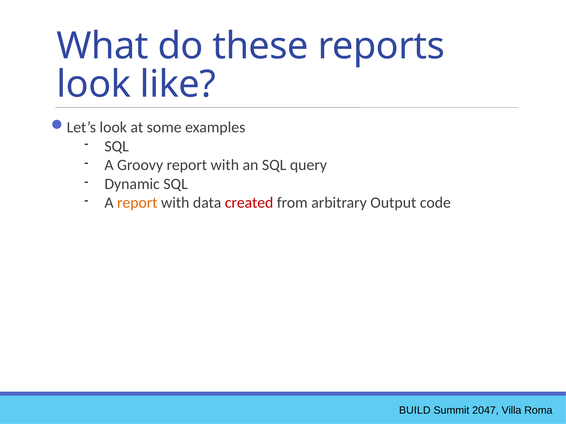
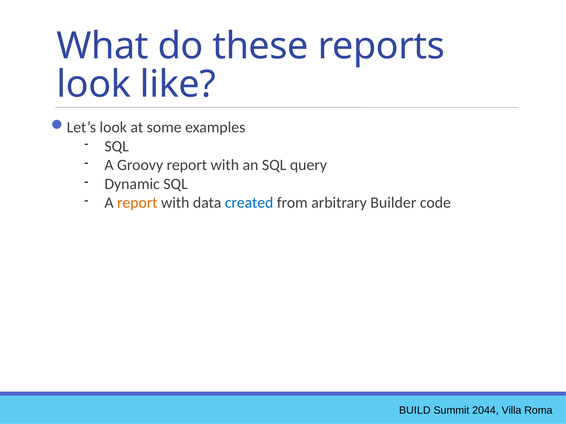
created colour: red -> blue (249, 203)
Output: Output -> Builder (393, 203)
2047: 2047 -> 2044 (485, 411)
